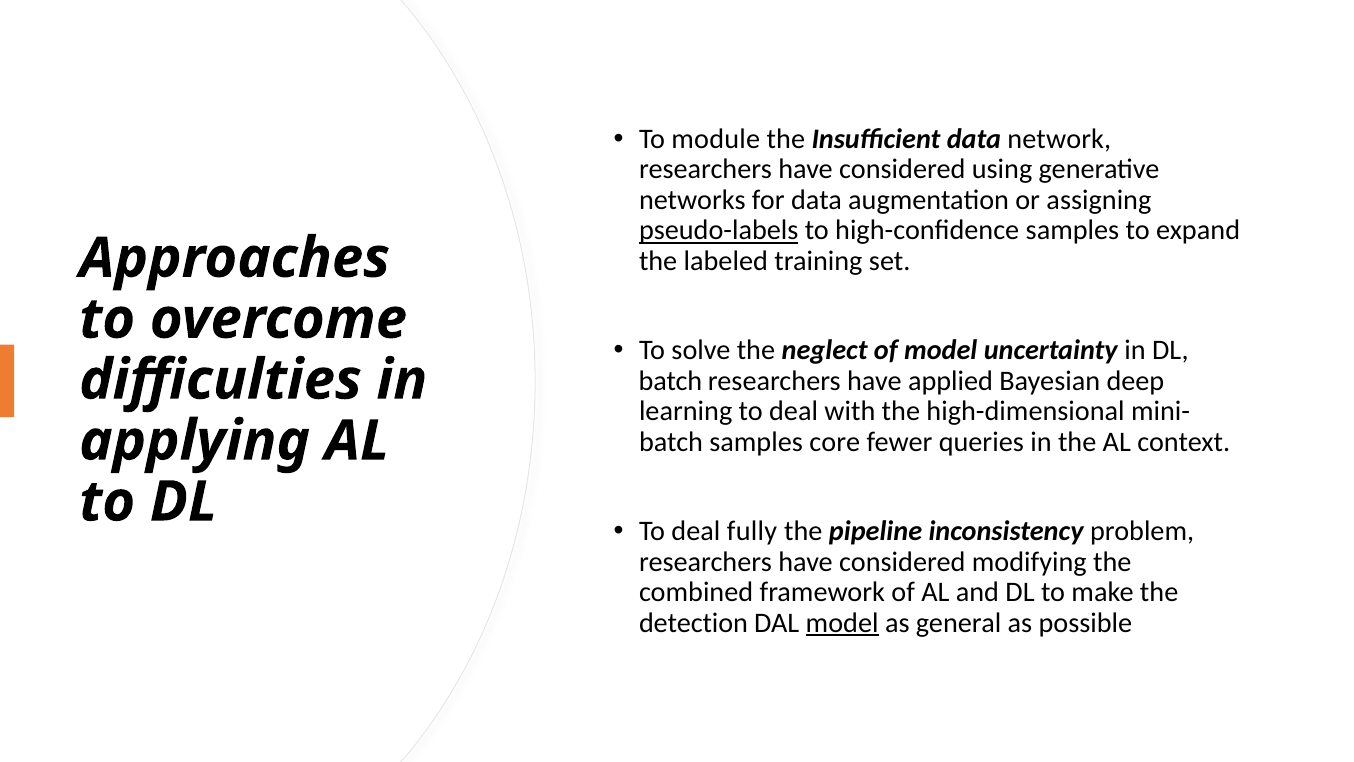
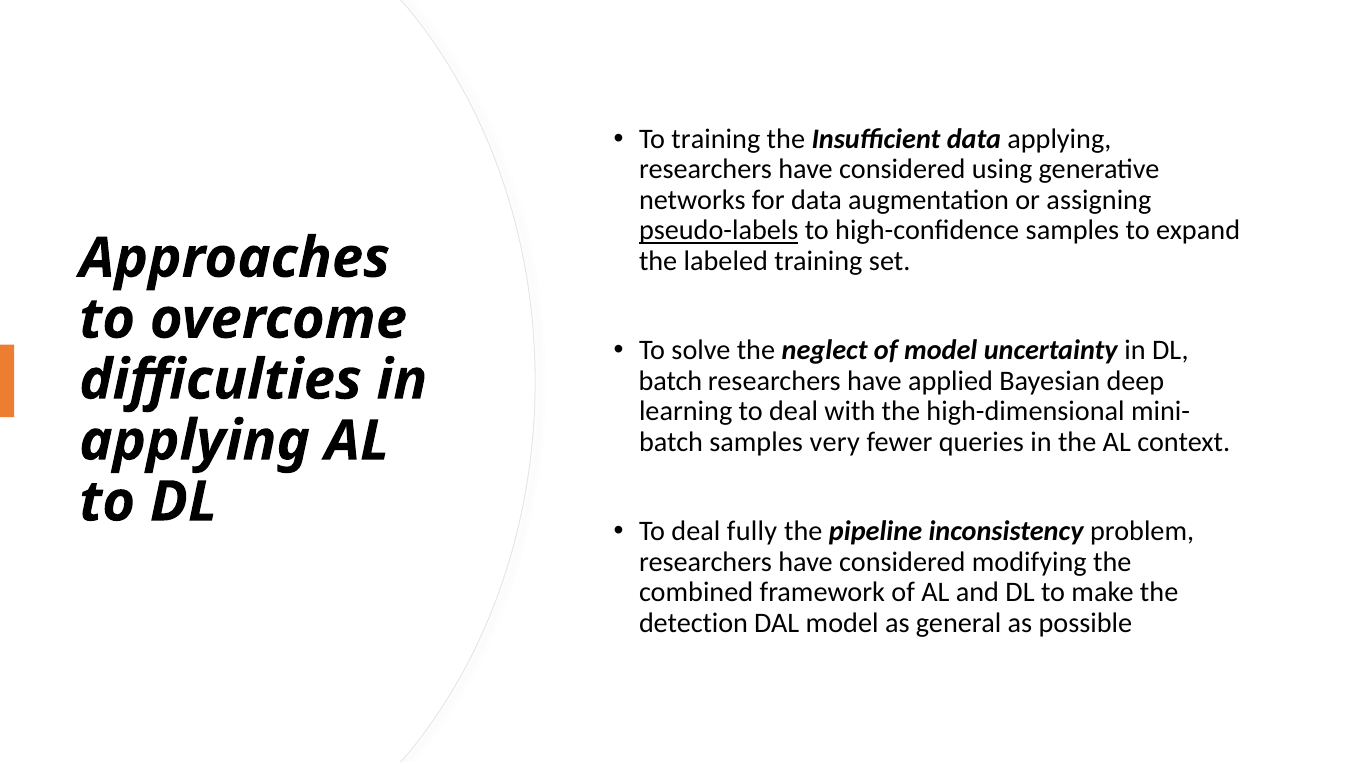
To module: module -> training (716, 139)
data network: network -> applying (1059, 139)
core: core -> very (835, 442)
model underline: present -> none (842, 622)
